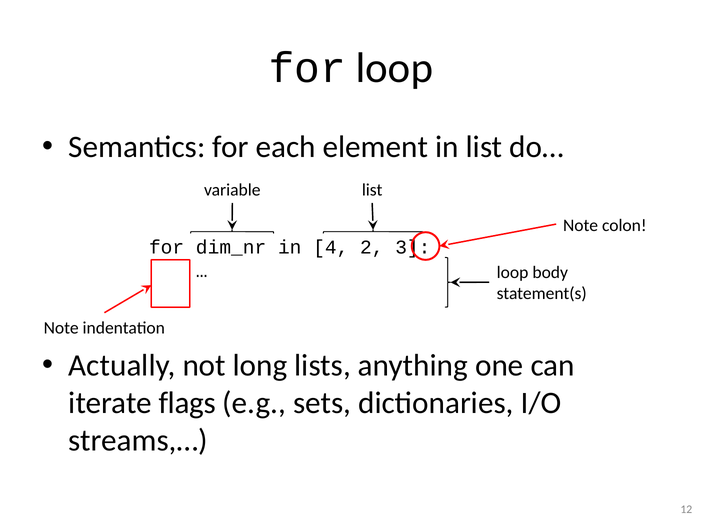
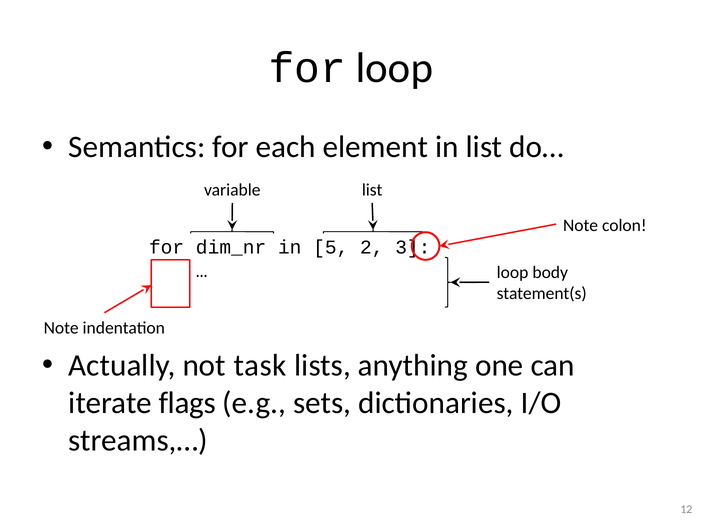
4: 4 -> 5 (331, 248)
long: long -> task (260, 366)
